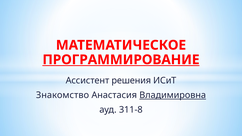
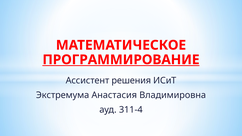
Знакомство: Знакомство -> Экстремума (63, 95)
Владимировна underline: present -> none (173, 95)
311-8: 311-8 -> 311-4 (131, 110)
